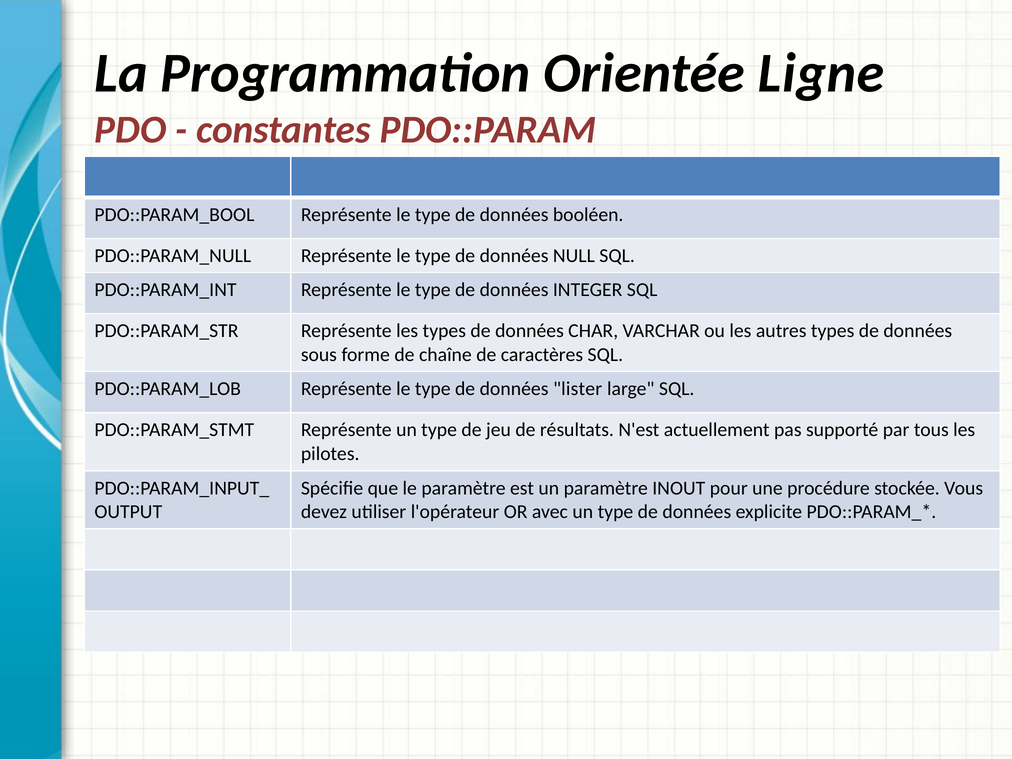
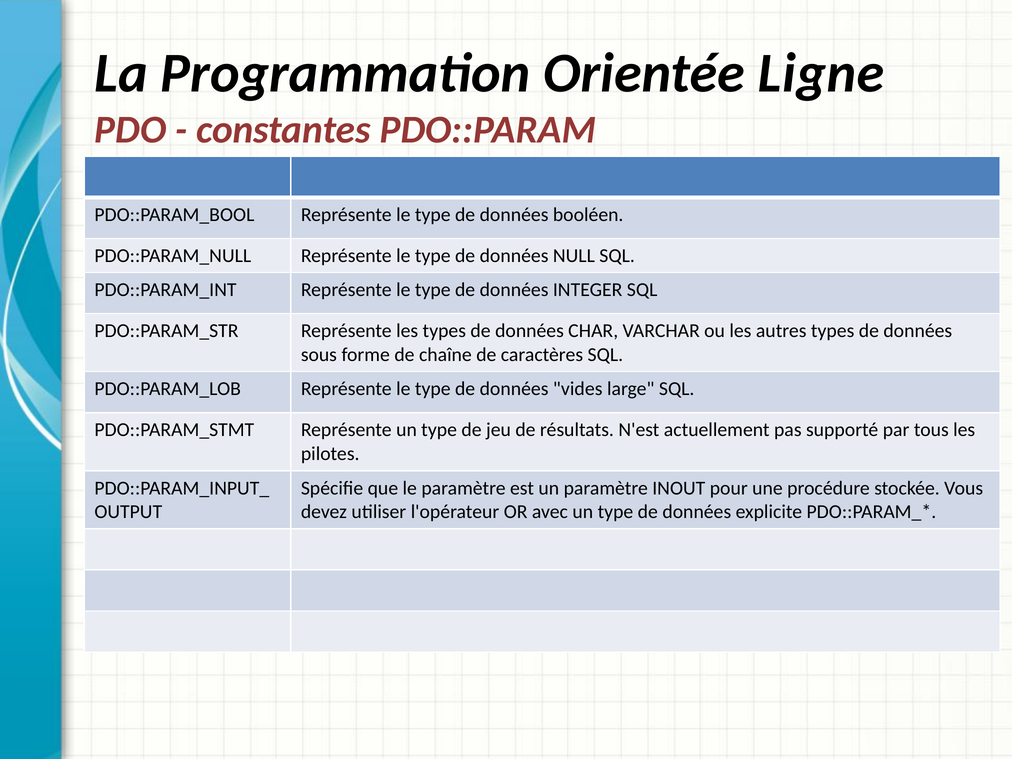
lister: lister -> vides (578, 389)
